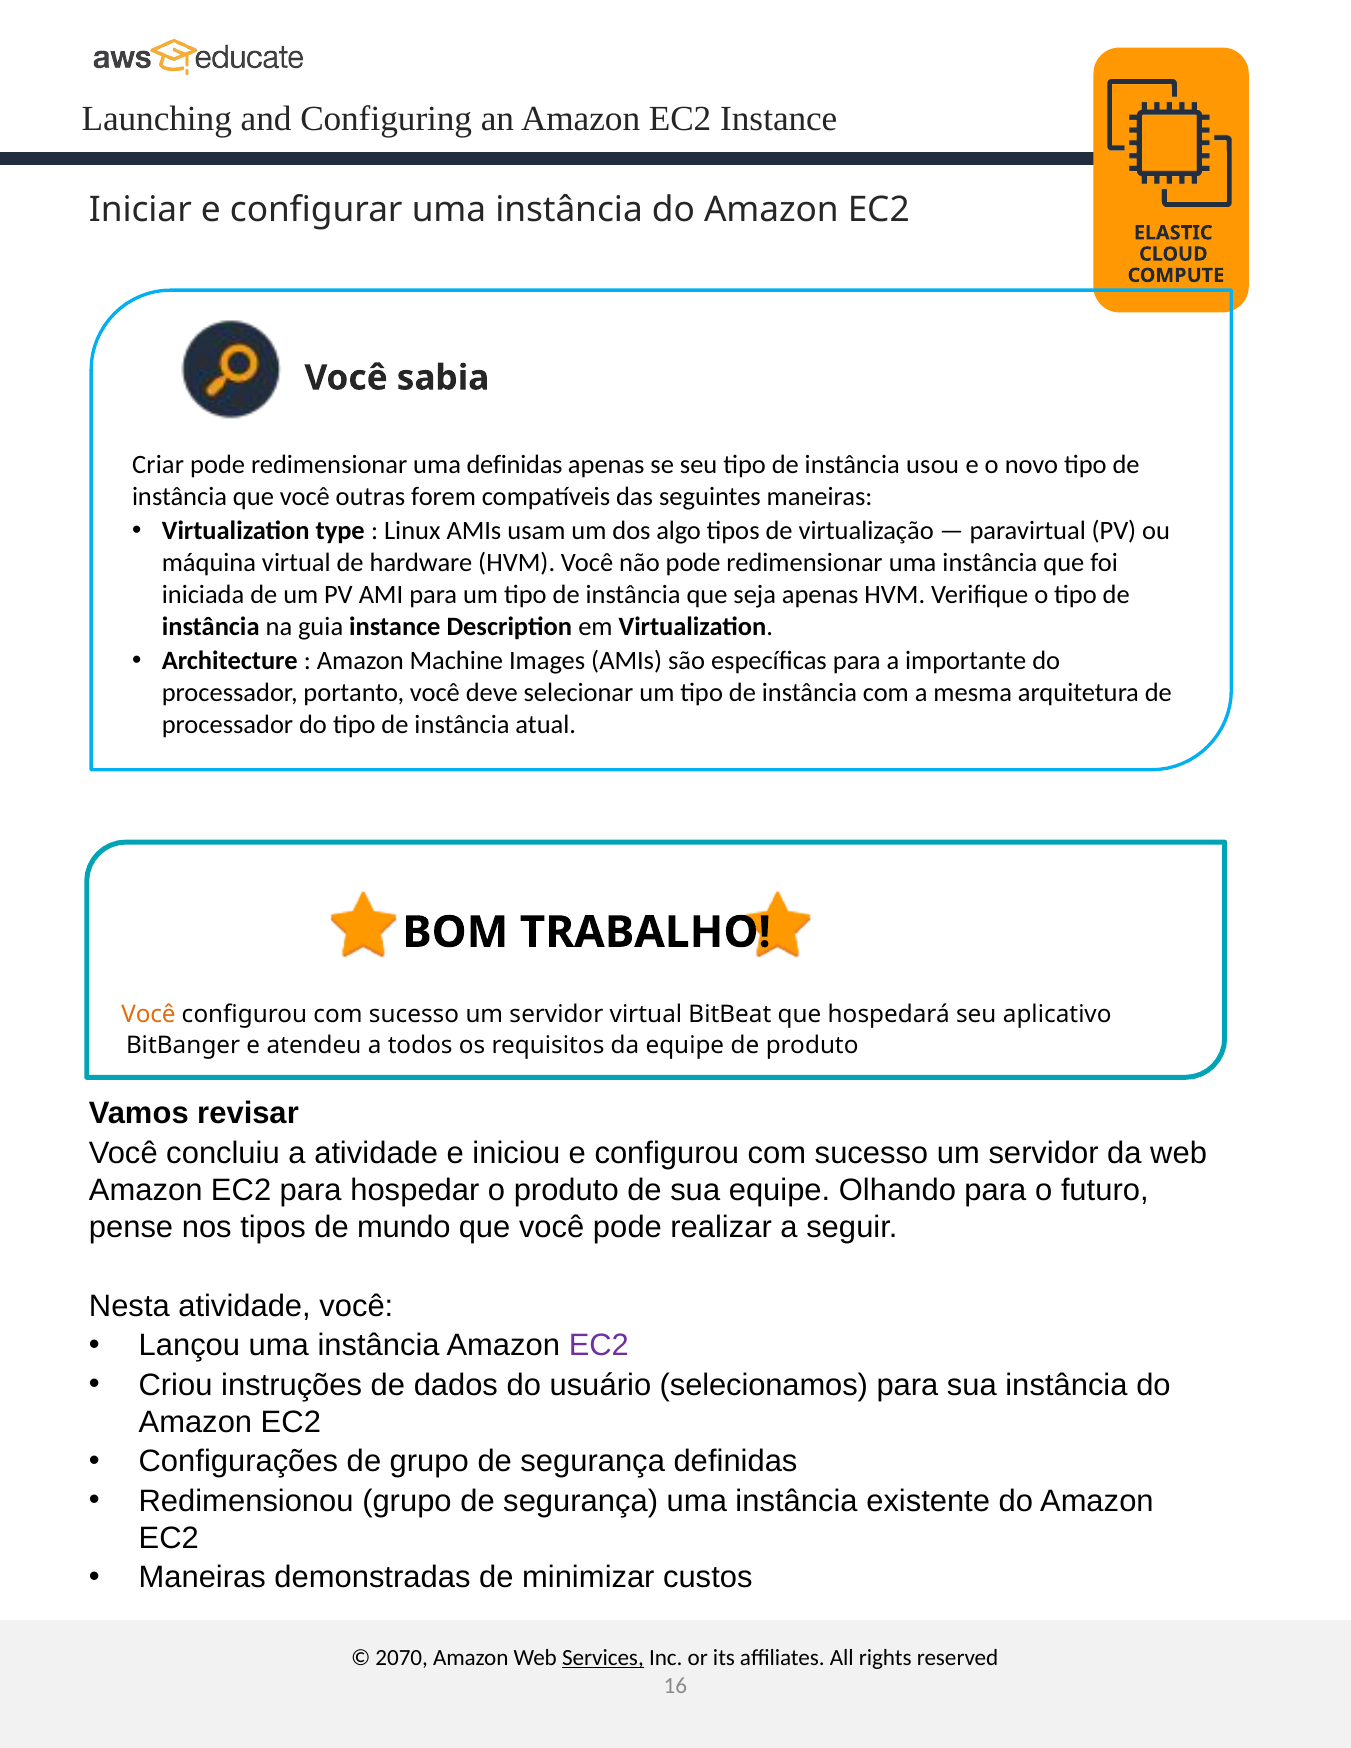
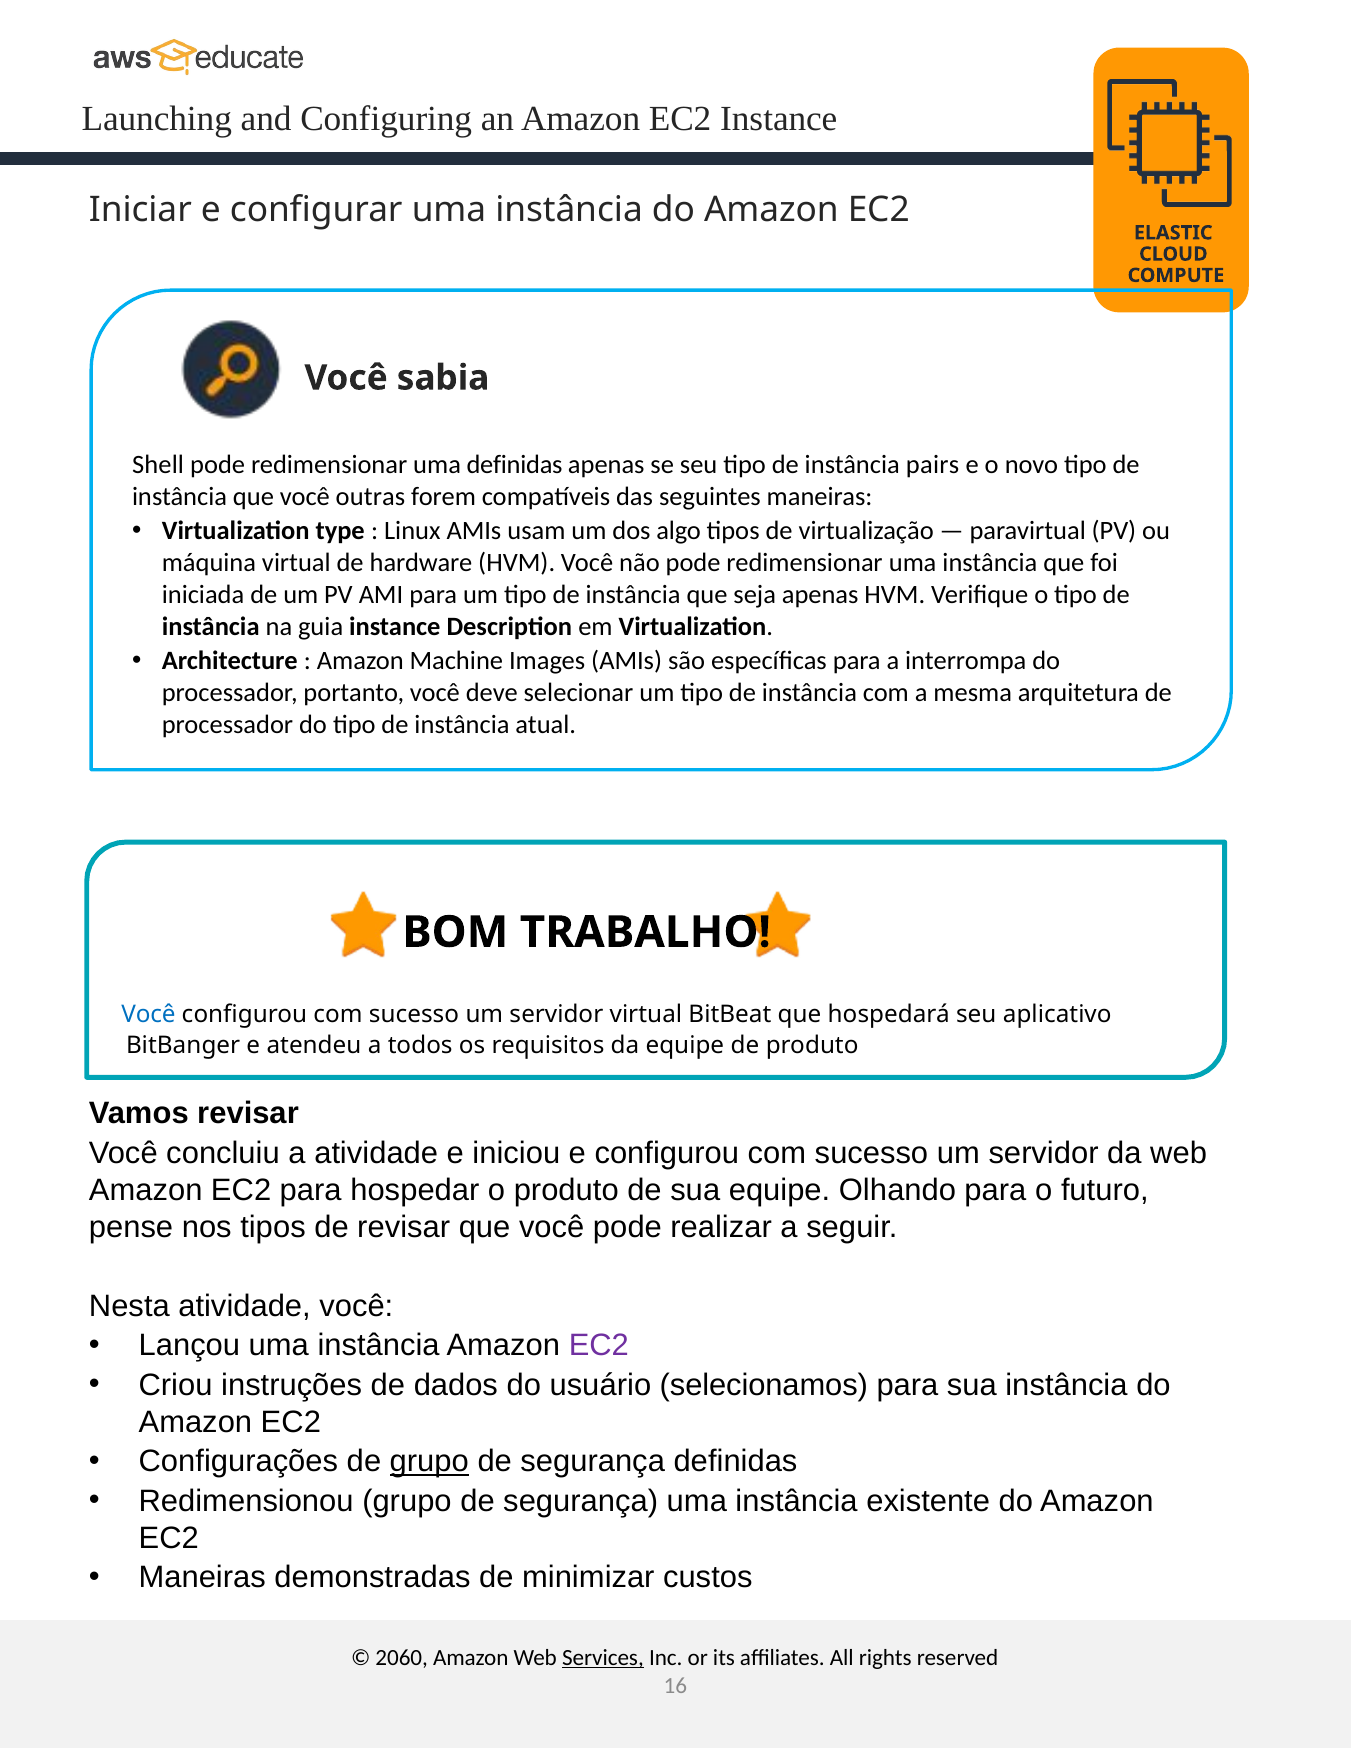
Criar: Criar -> Shell (158, 465)
usou: usou -> pairs (933, 465)
importante: importante -> interrompa (966, 661)
Você colour: orange -> blue (149, 1015)
de mundo: mundo -> revisar (404, 1228)
grupo underline: none -> present (429, 1462)
2070: 2070 -> 2060 (402, 1658)
